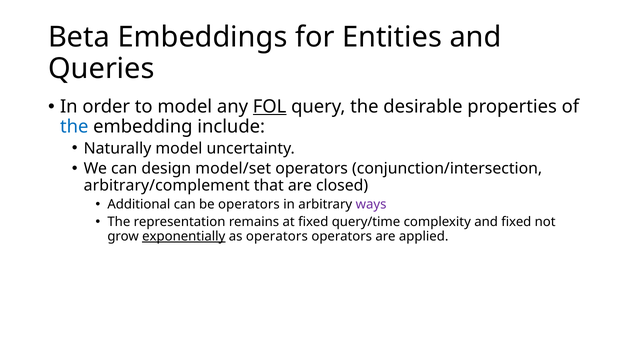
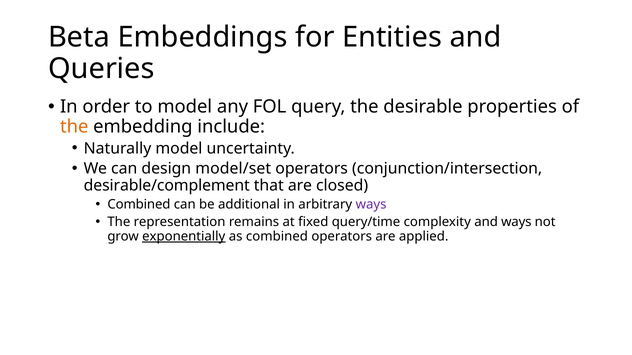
FOL underline: present -> none (270, 107)
the colour: blue -> orange (74, 127)
arbitrary/complement: arbitrary/complement -> desirable/complement (167, 186)
Additional: Additional -> Combined (139, 205)
be operators: operators -> additional (249, 205)
and fixed: fixed -> ways (516, 222)
as operators: operators -> combined (277, 237)
